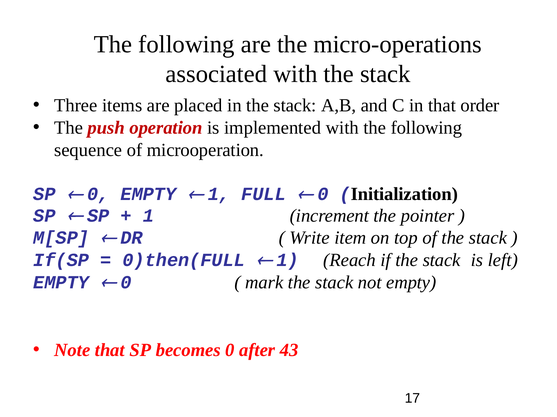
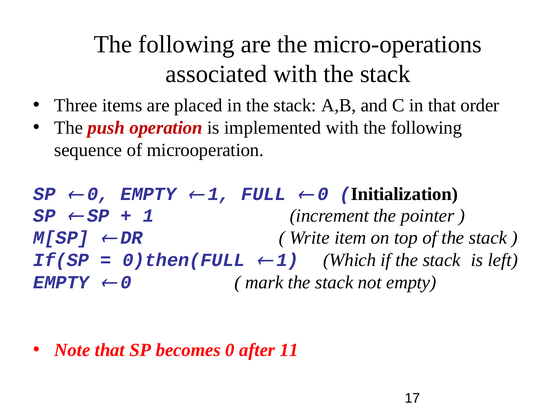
Reach: Reach -> Which (350, 261)
43: 43 -> 11 (289, 351)
